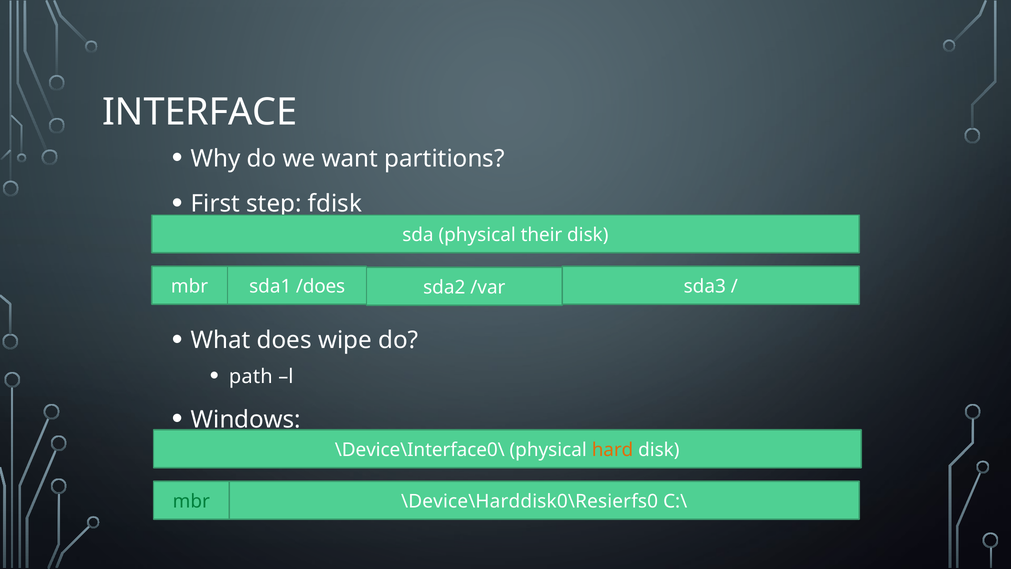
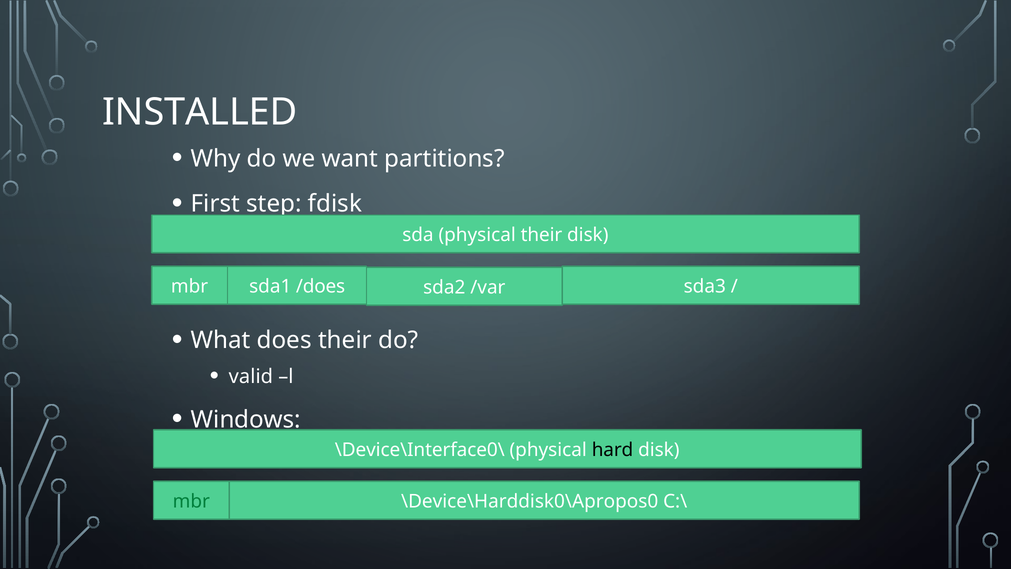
INTERFACE: INTERFACE -> INSTALLED (200, 112)
does wipe: wipe -> their (345, 340)
path: path -> valid (251, 376)
hard colour: orange -> black (613, 450)
\Device\Harddisk0\Resierfs0: \Device\Harddisk0\Resierfs0 -> \Device\Harddisk0\Apropos0 (530, 501)
